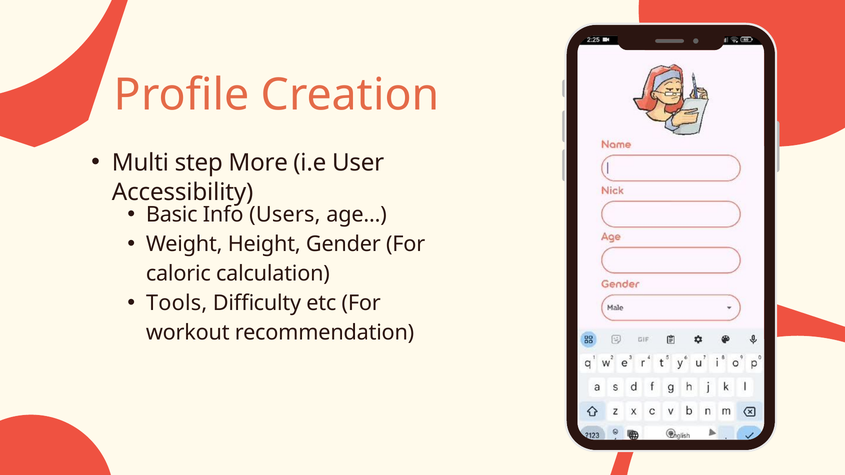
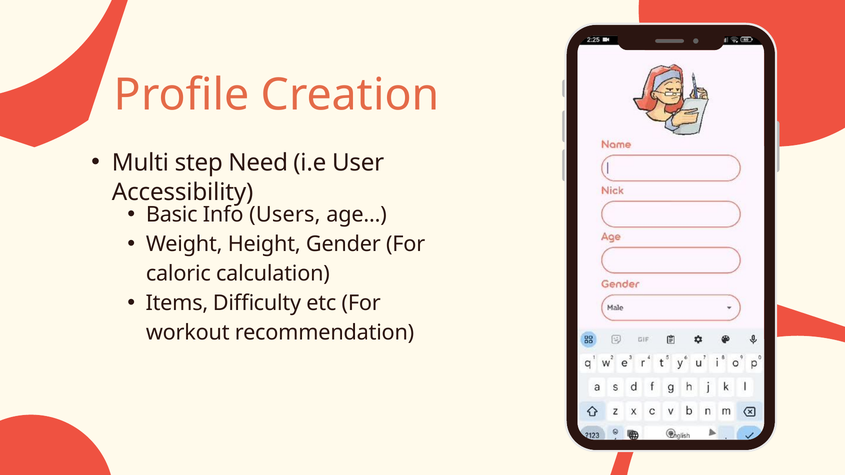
More: More -> Need (258, 163)
Tools: Tools -> Items (177, 303)
